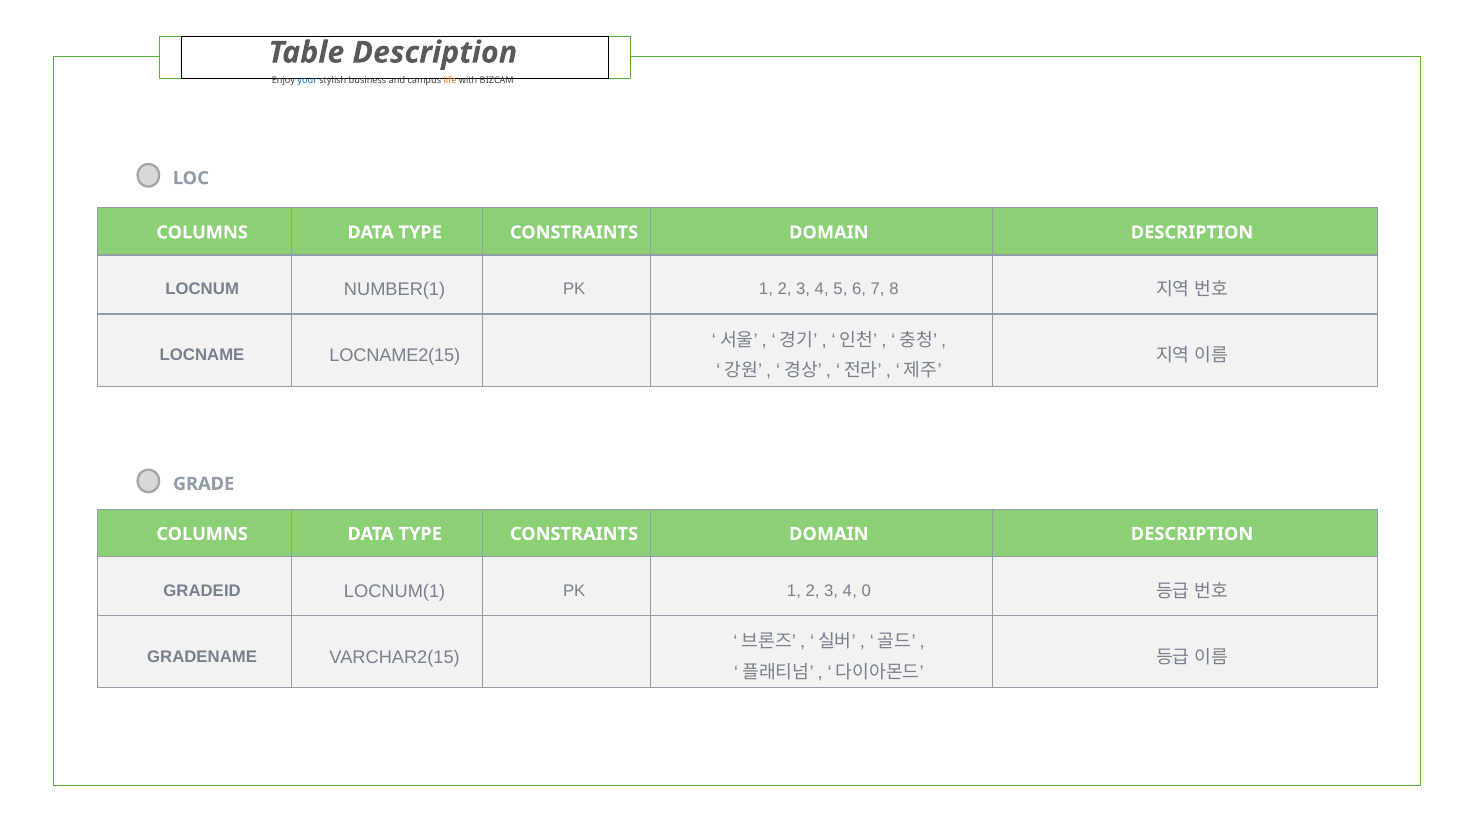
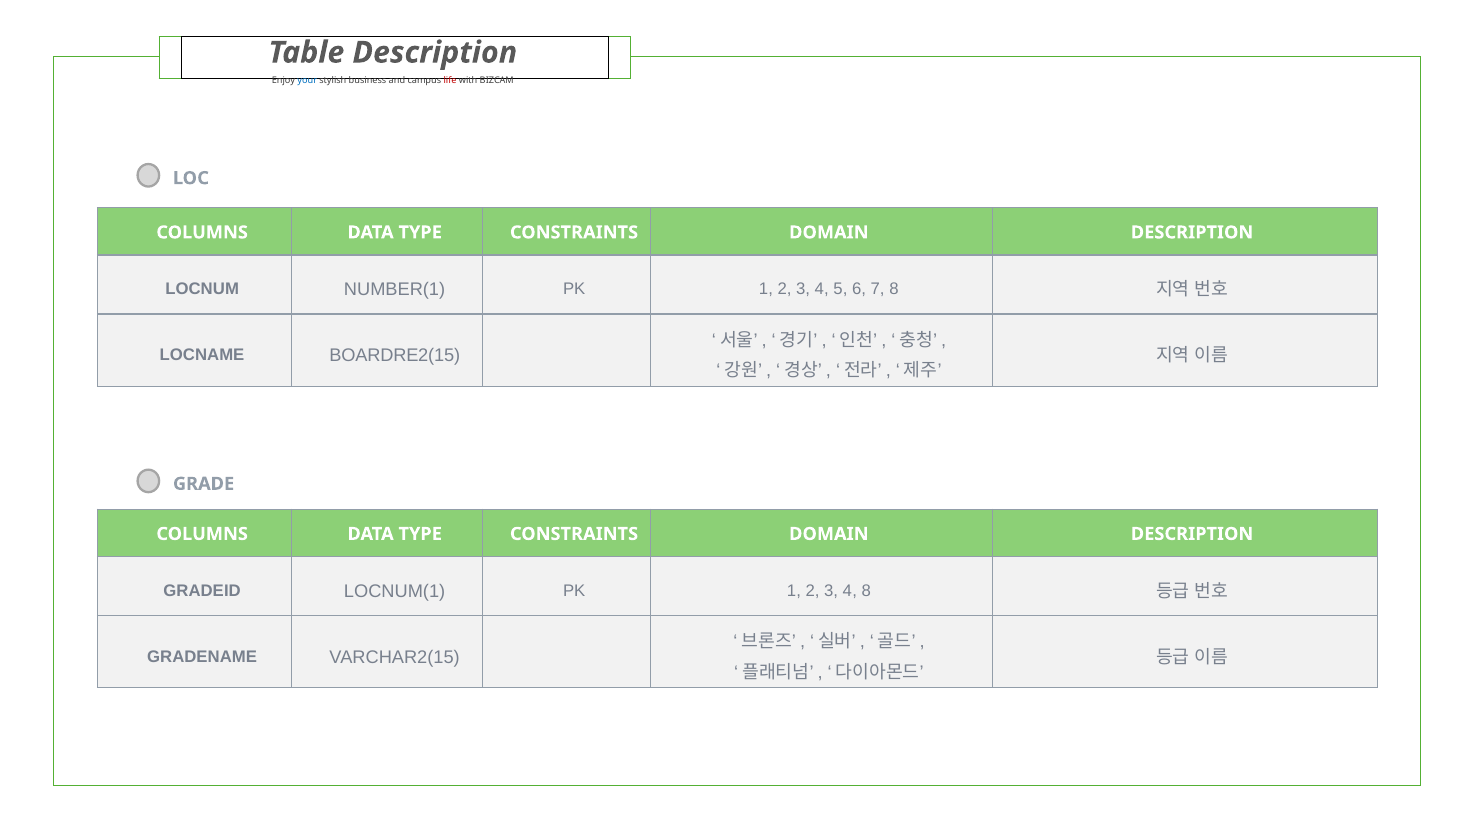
life colour: orange -> red (450, 80)
LOCNAME2(15: LOCNAME2(15 -> BOARDRE2(15 (395, 356)
4 0: 0 -> 8 (866, 591)
